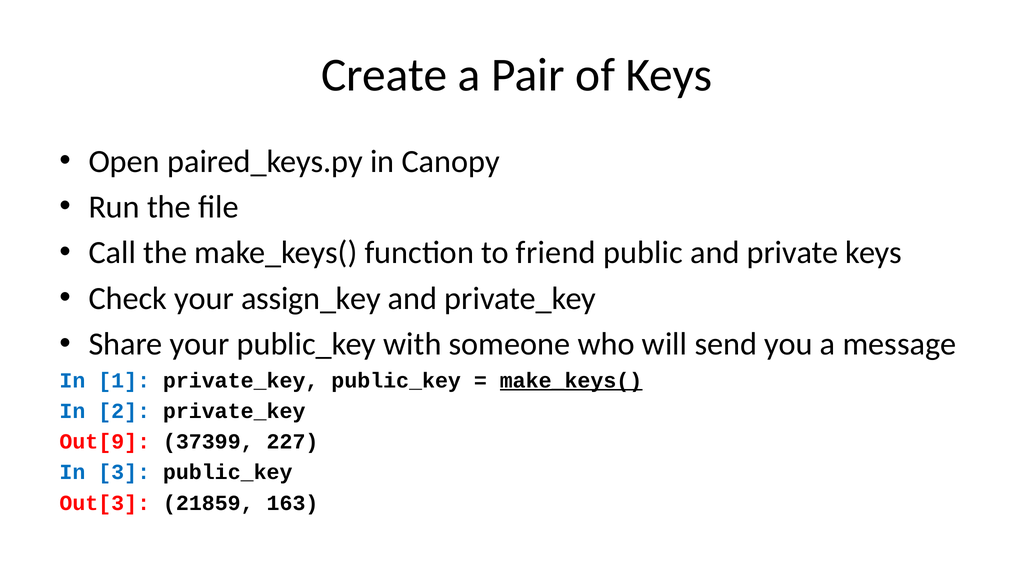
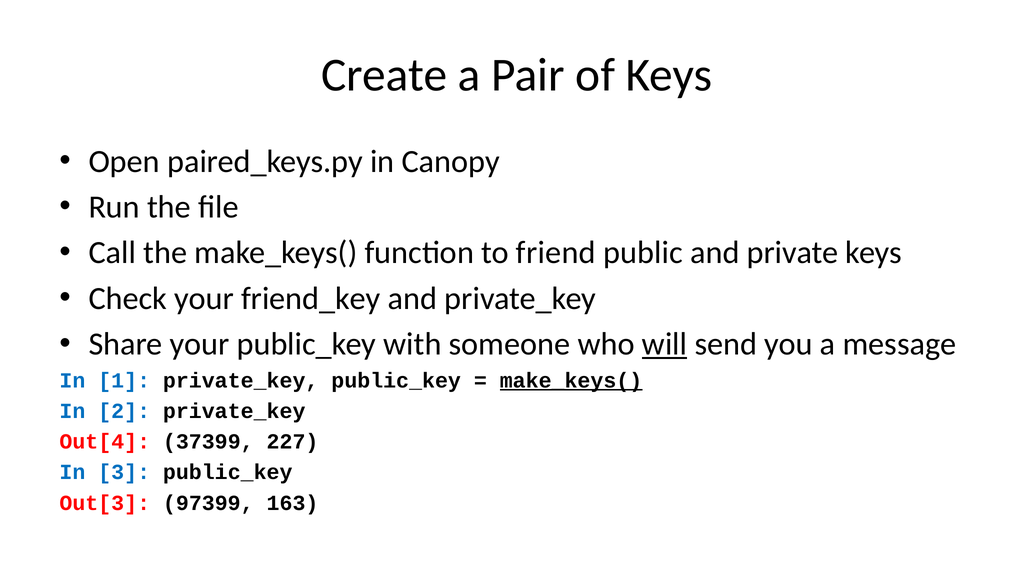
assign_key: assign_key -> friend_key (311, 298)
will underline: none -> present (665, 344)
Out[9: Out[9 -> Out[4 (105, 441)
21859: 21859 -> 97399 (208, 503)
